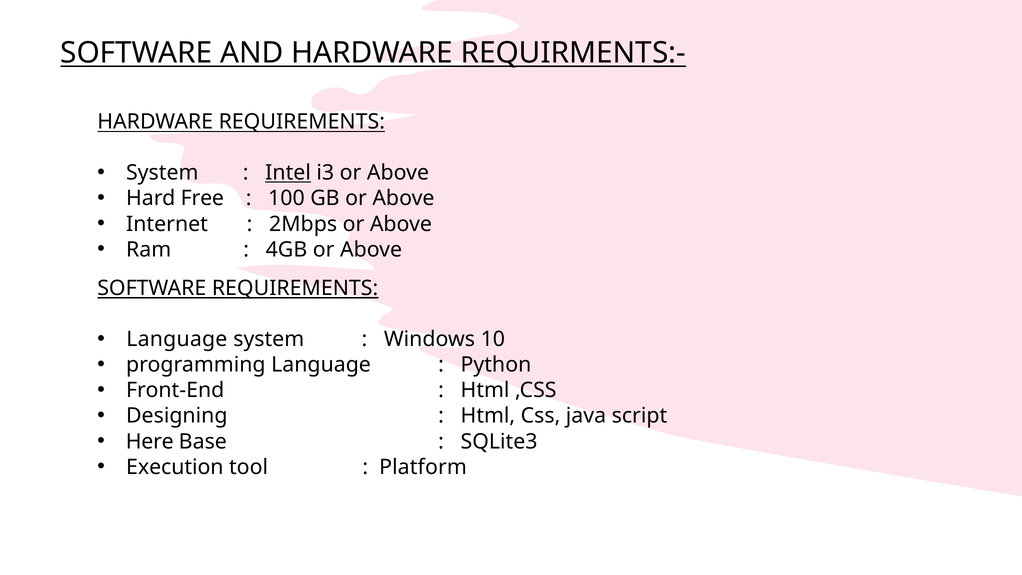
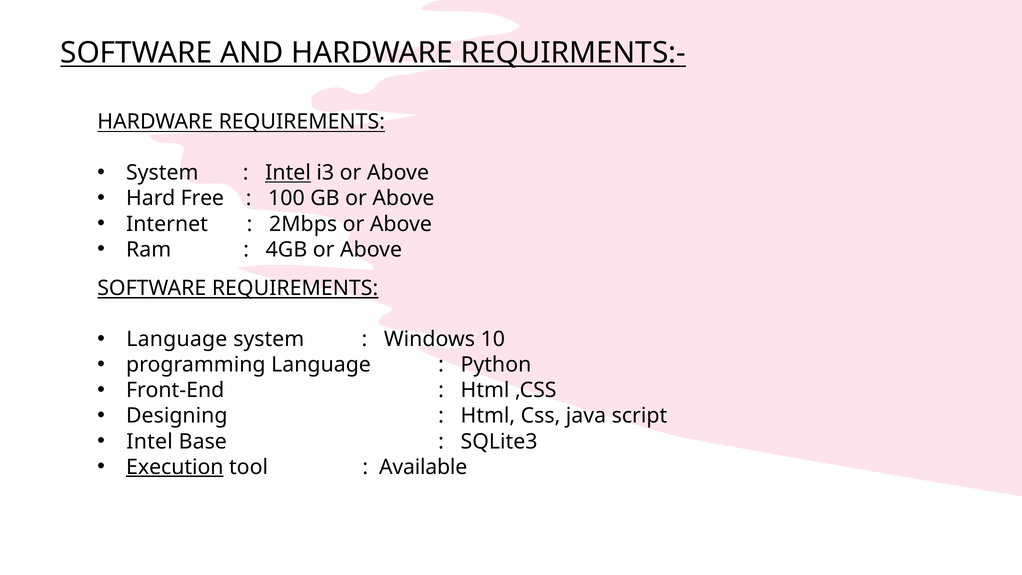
Here: Here -> Intel (150, 441)
Execution underline: none -> present (175, 467)
Platform: Platform -> Available (423, 467)
